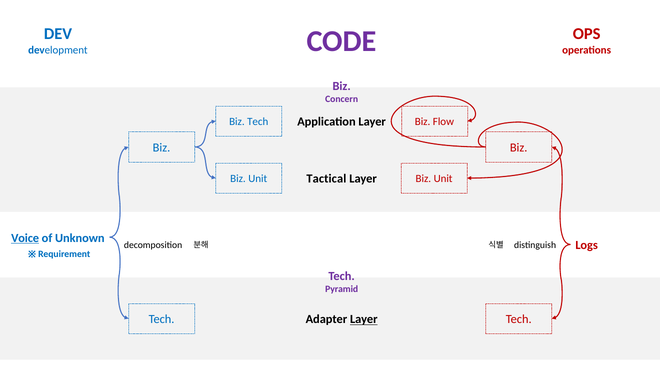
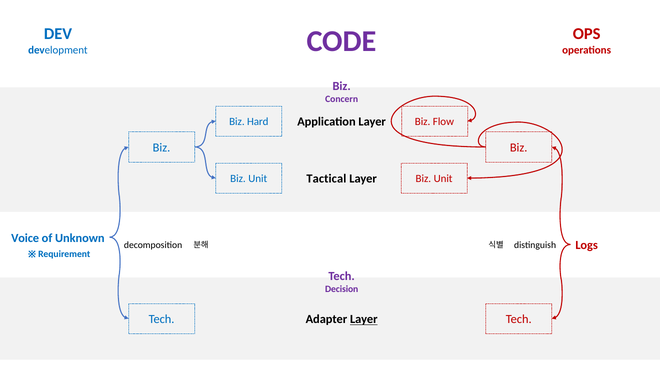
Tech: Tech -> Hard (258, 122)
Voice underline: present -> none (25, 238)
Pyramid: Pyramid -> Decision (342, 289)
